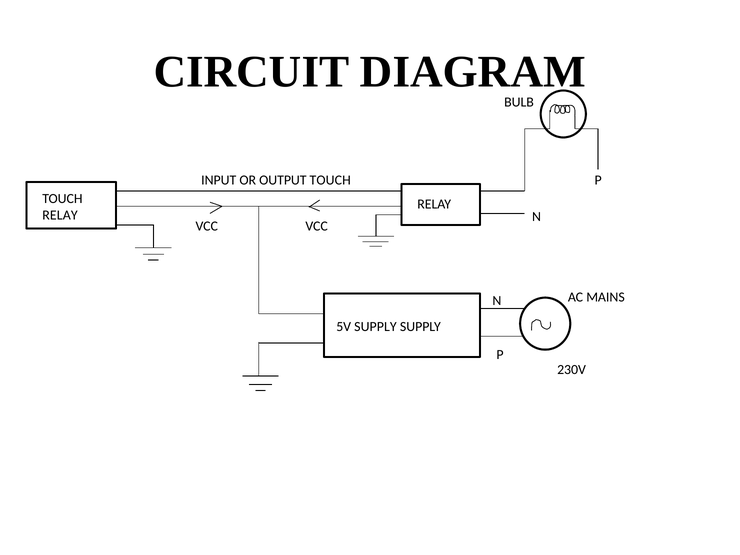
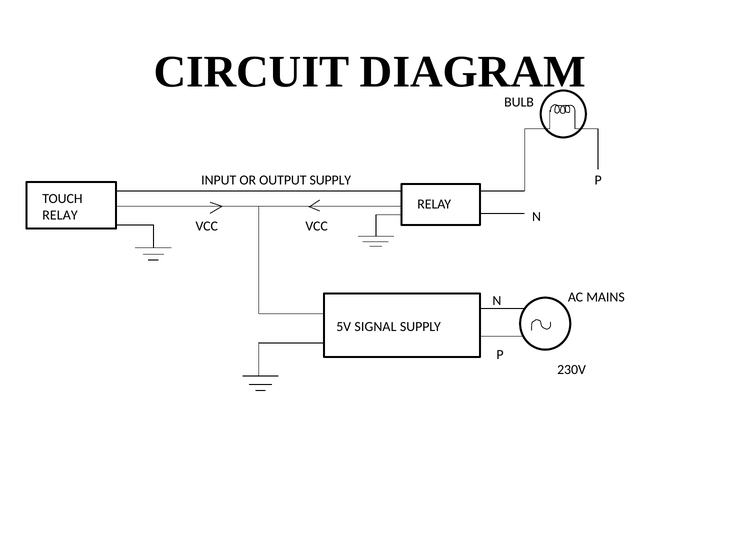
OUTPUT TOUCH: TOUCH -> SUPPLY (330, 180)
5V SUPPLY: SUPPLY -> SIGNAL (375, 327)
